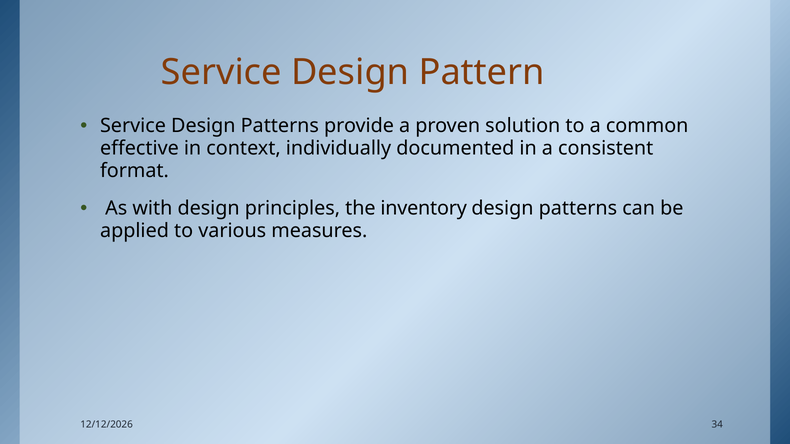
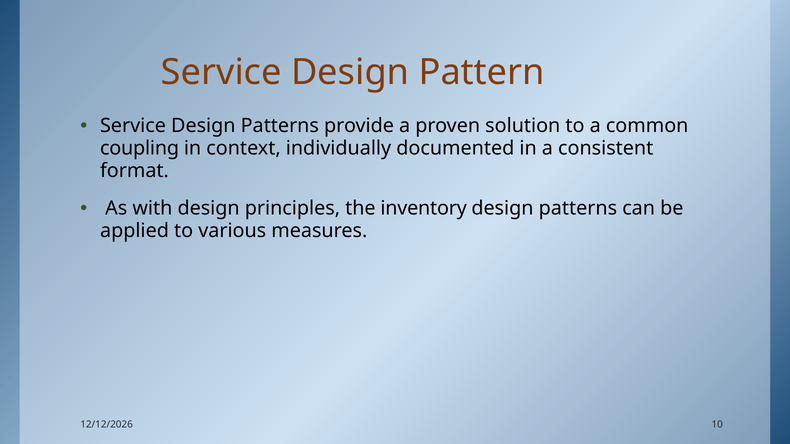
effective: effective -> coupling (140, 148)
34: 34 -> 10 (717, 425)
